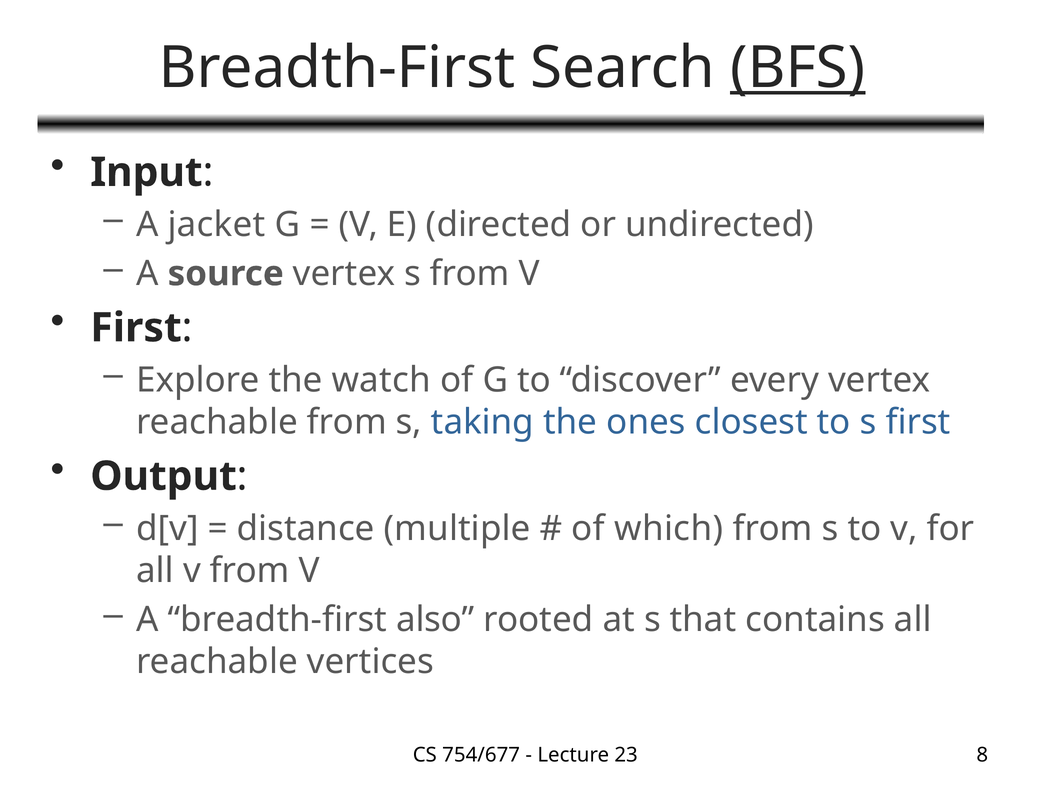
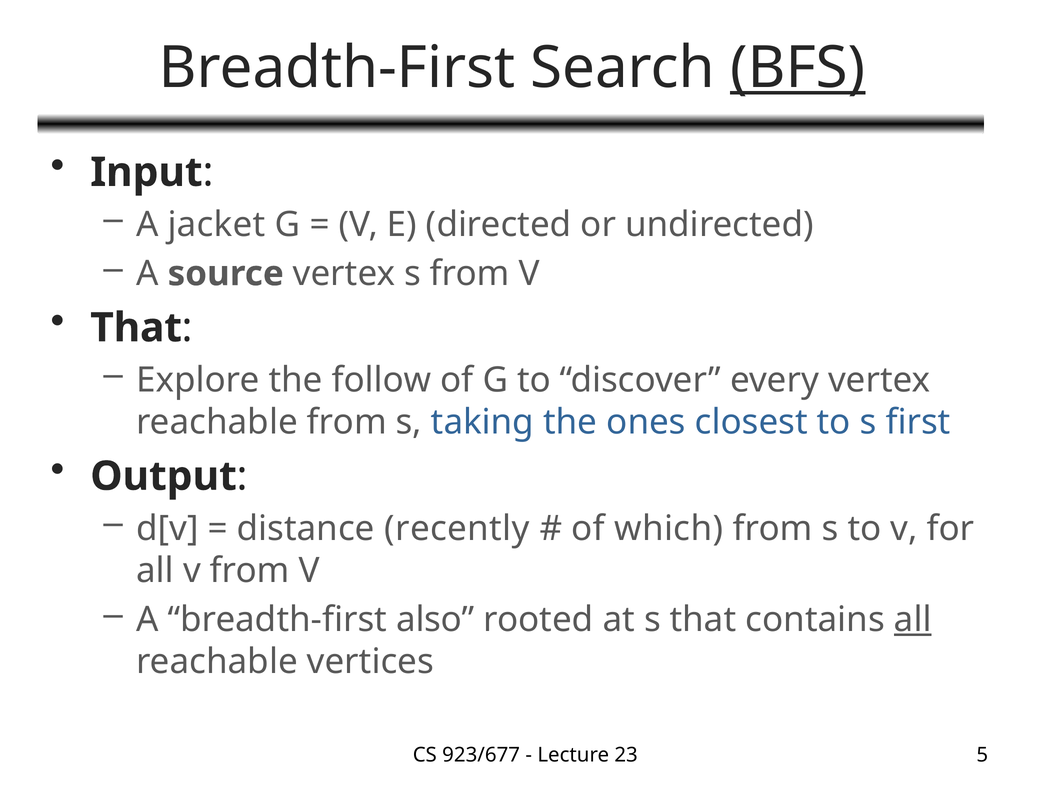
First: First -> That (136, 328)
watch: watch -> follow (381, 380)
multiple: multiple -> recently (457, 528)
all underline: none -> present (913, 619)
754/677: 754/677 -> 923/677 (481, 754)
8: 8 -> 5 (982, 754)
